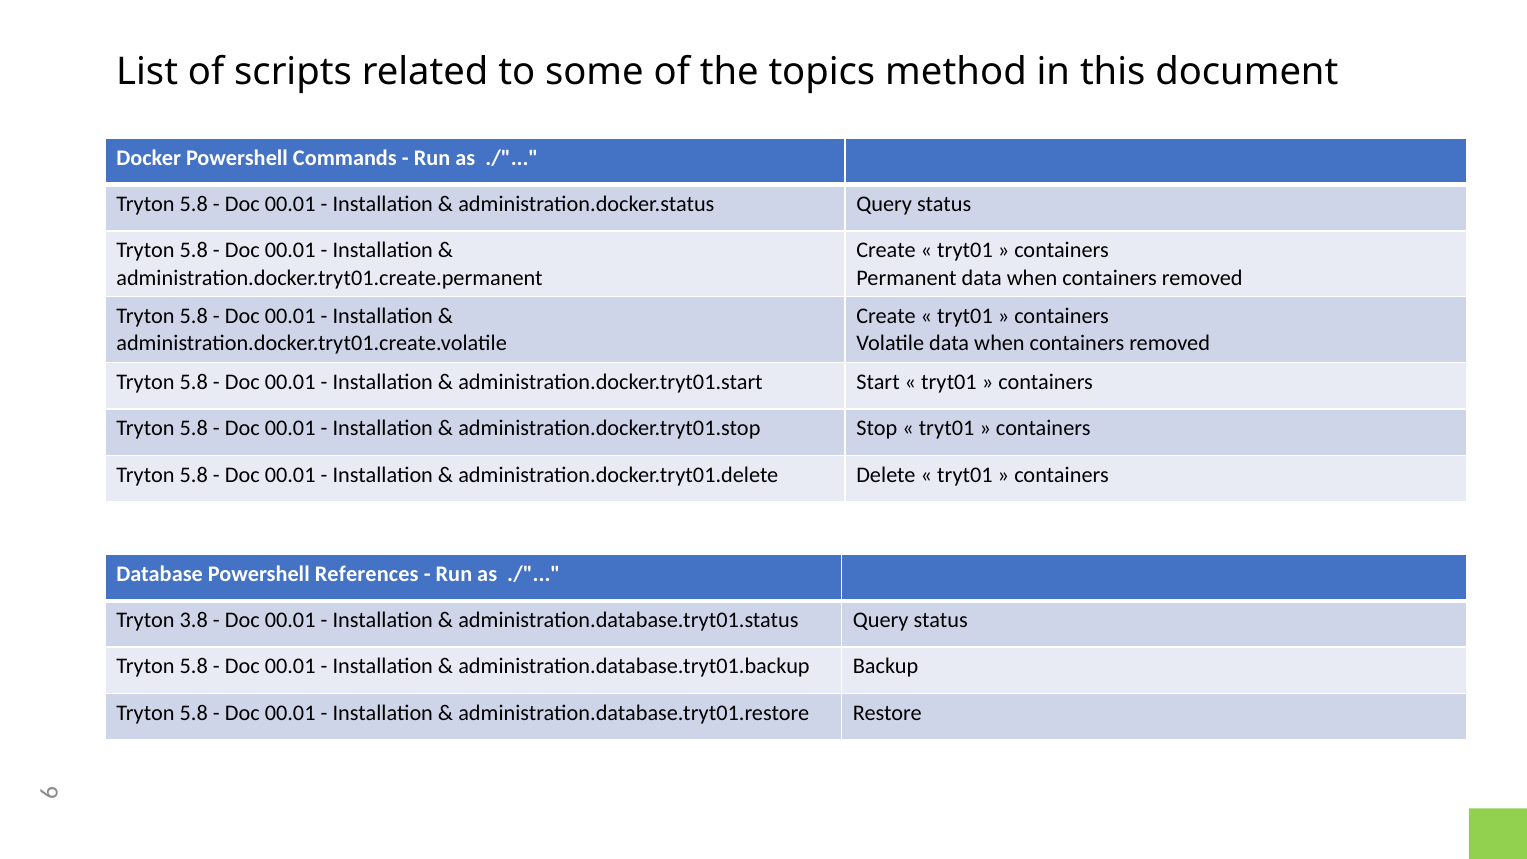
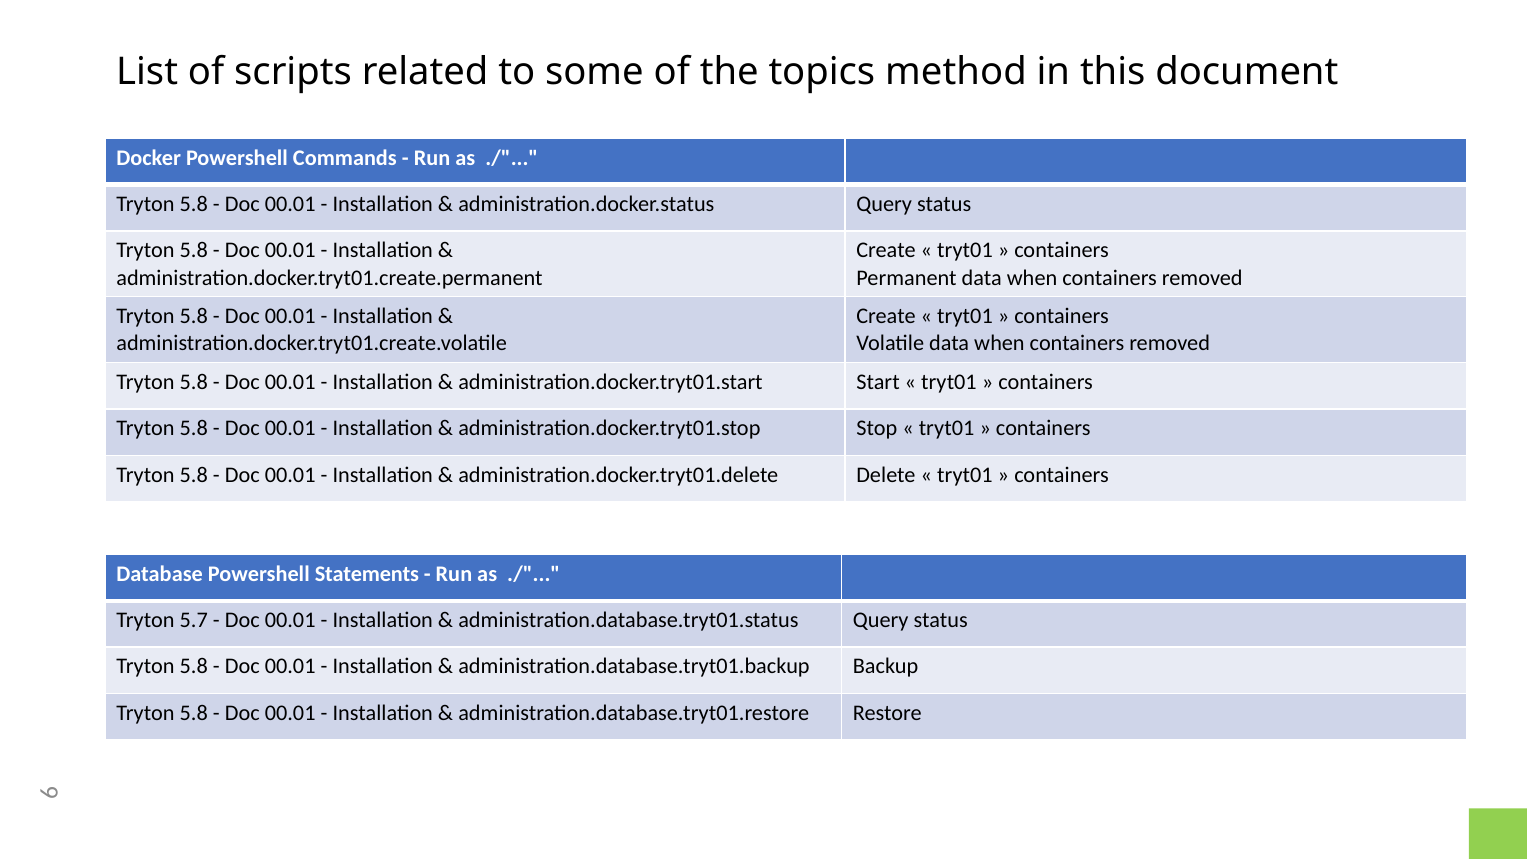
References: References -> Statements (367, 574)
3.8: 3.8 -> 5.7 (194, 620)
